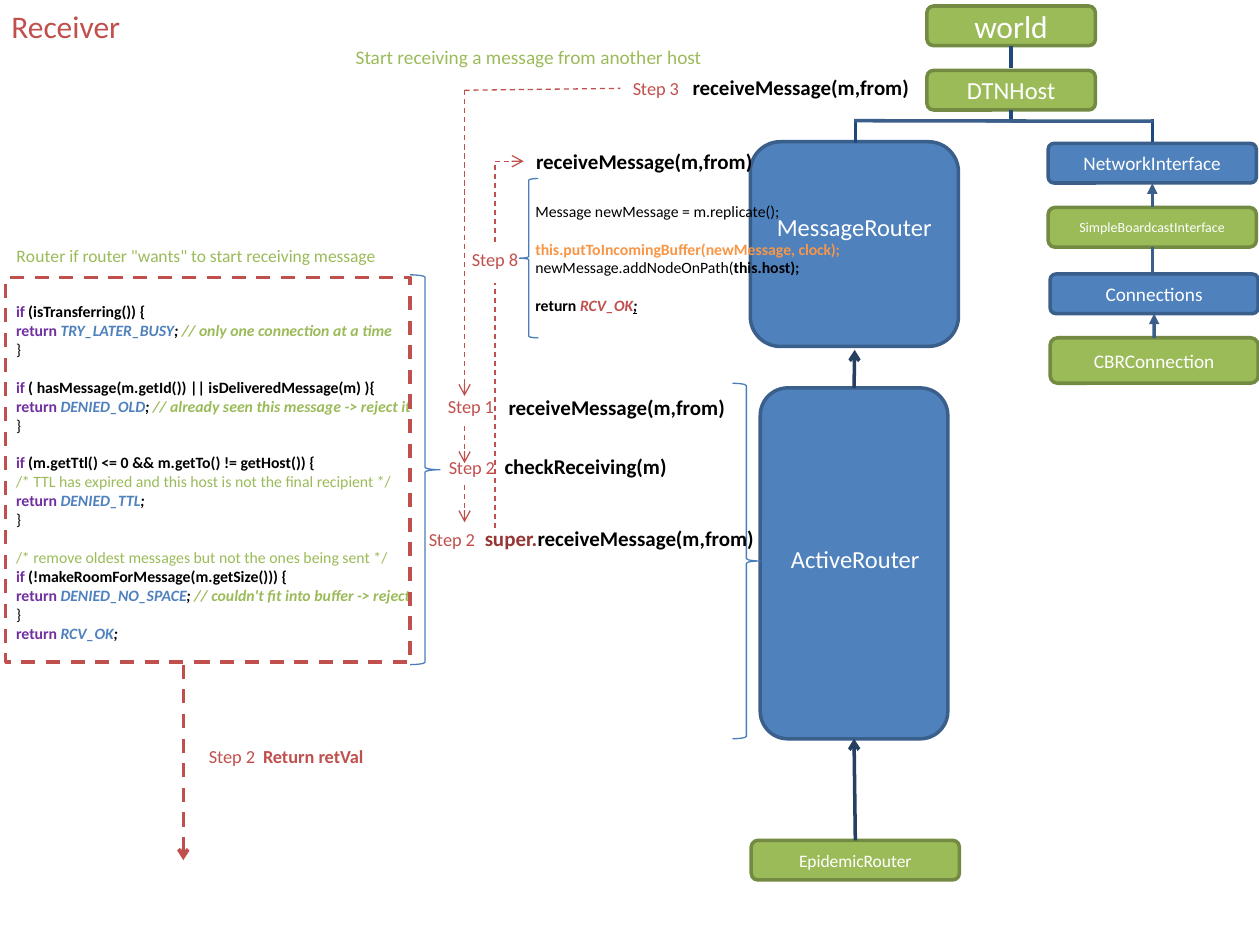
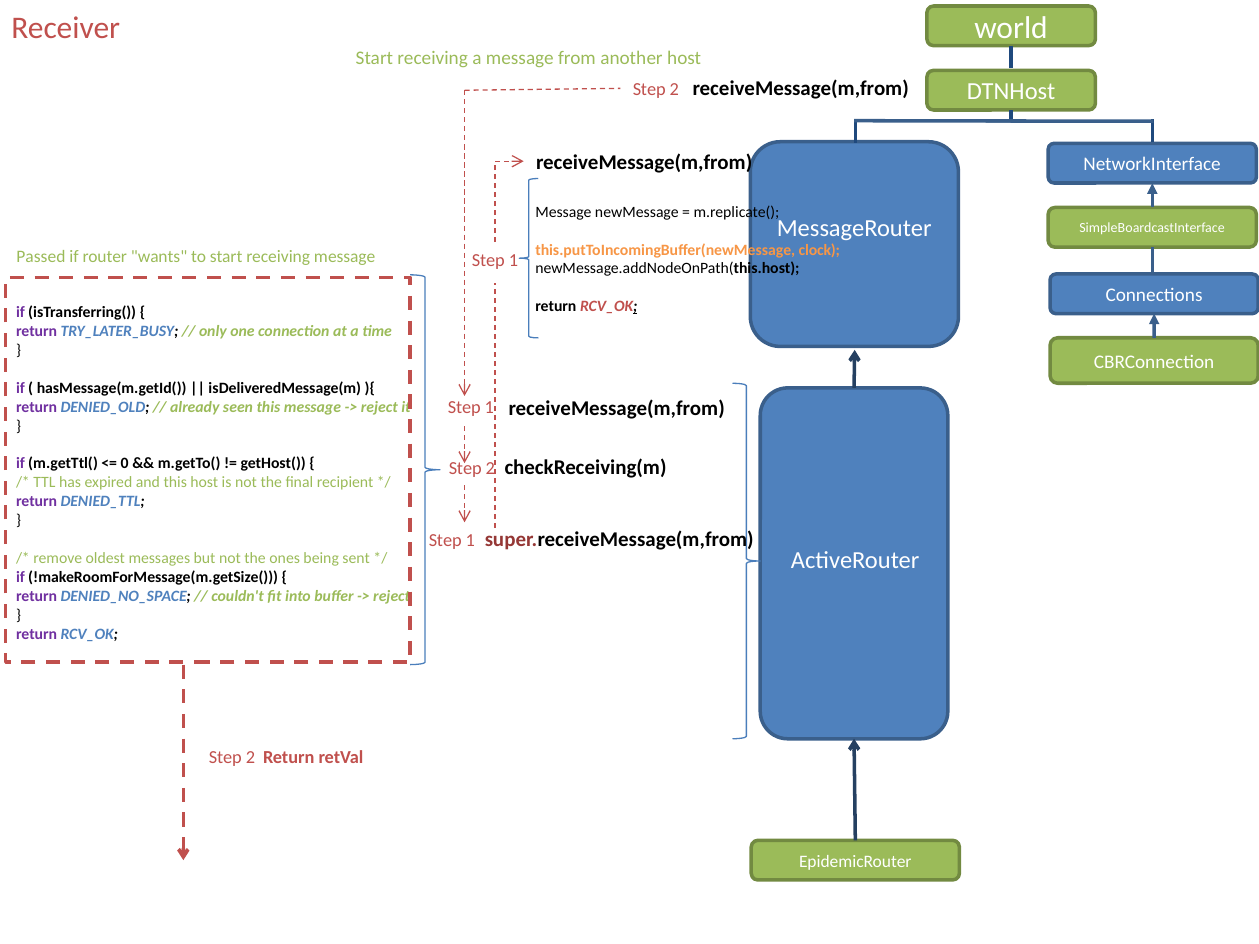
3: 3 -> 2 (674, 90)
Router: Router -> Passed (41, 257)
8: 8 -> 1 (513, 261)
2: 2 -> 1 (470, 541)
